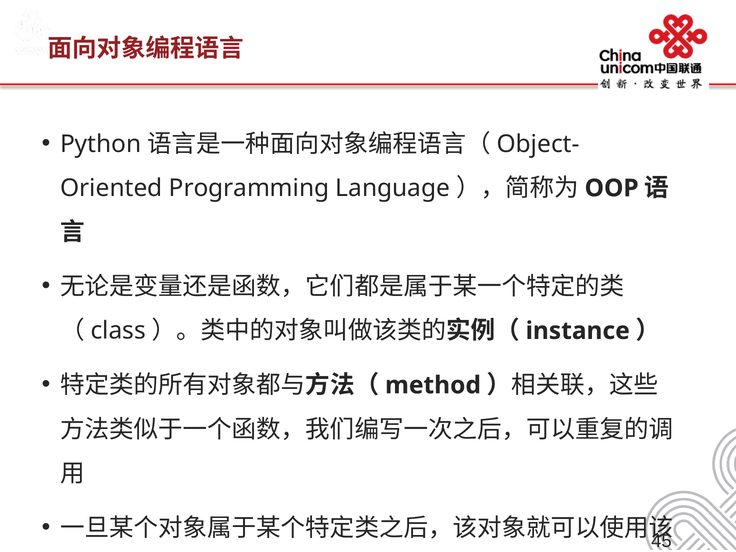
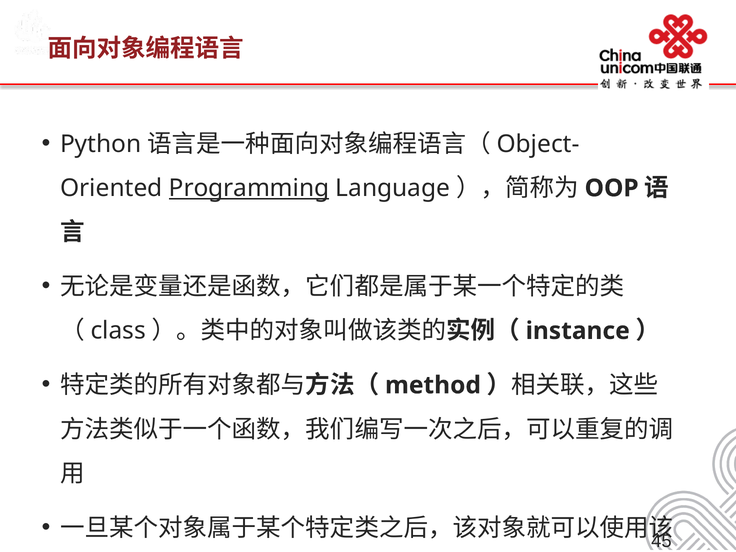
Programming underline: none -> present (249, 188)
